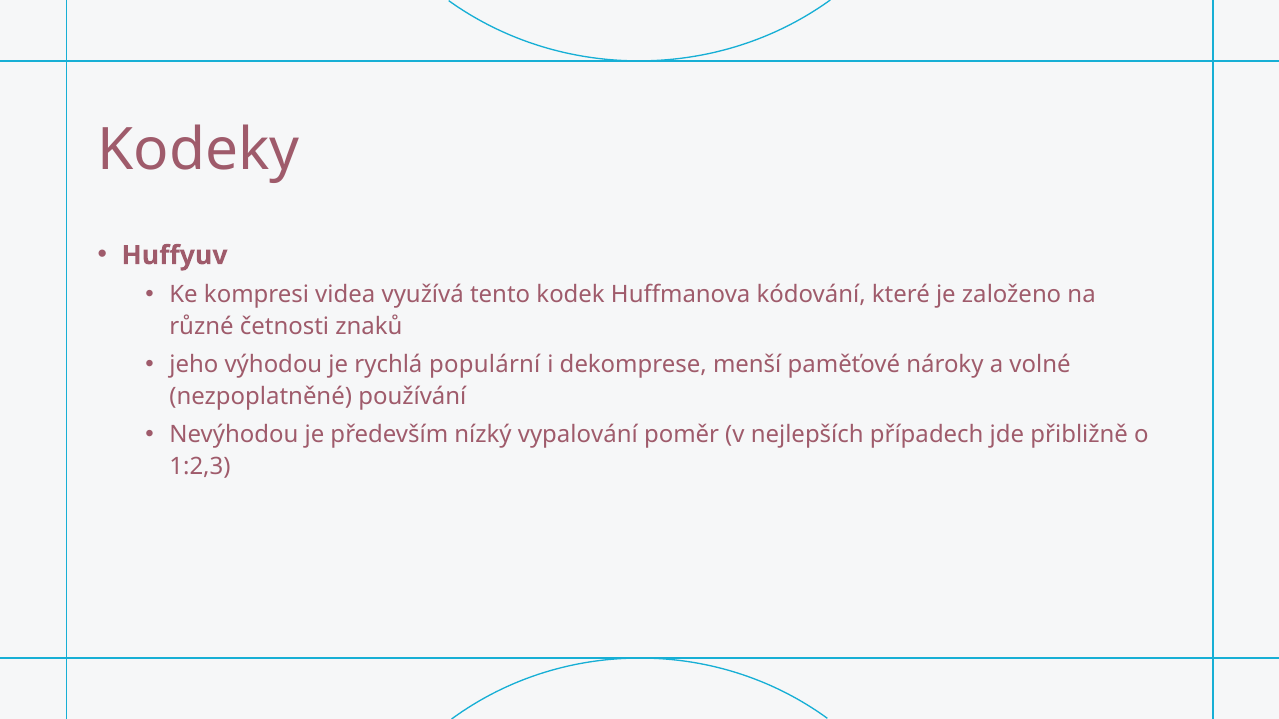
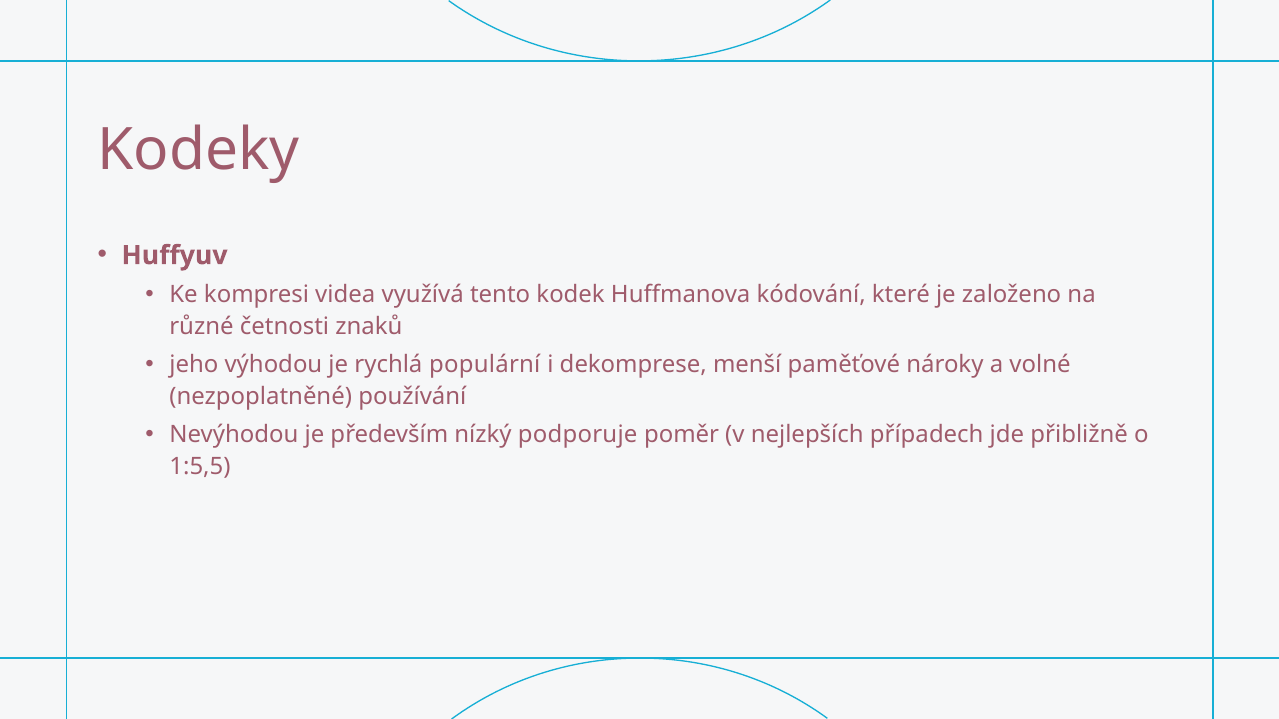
vypalování: vypalování -> podporuje (578, 435)
1:2,3: 1:2,3 -> 1:5,5 (200, 467)
